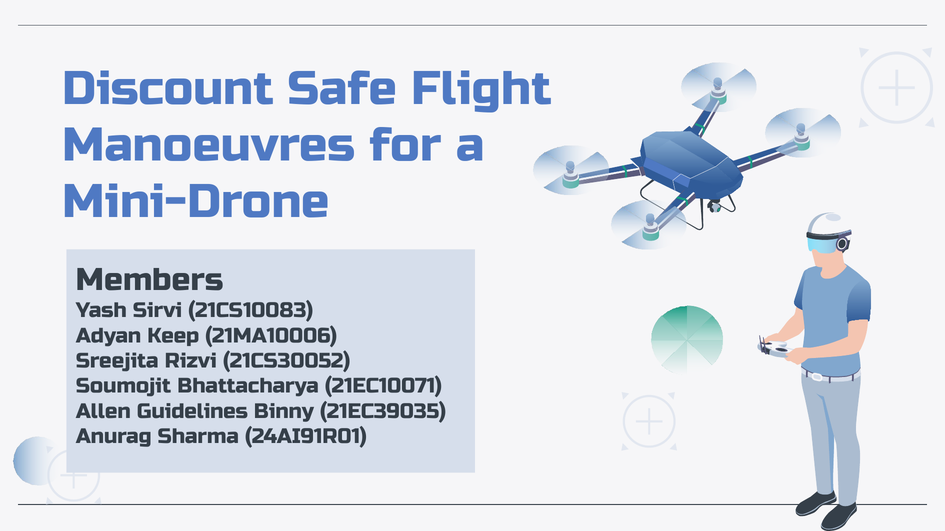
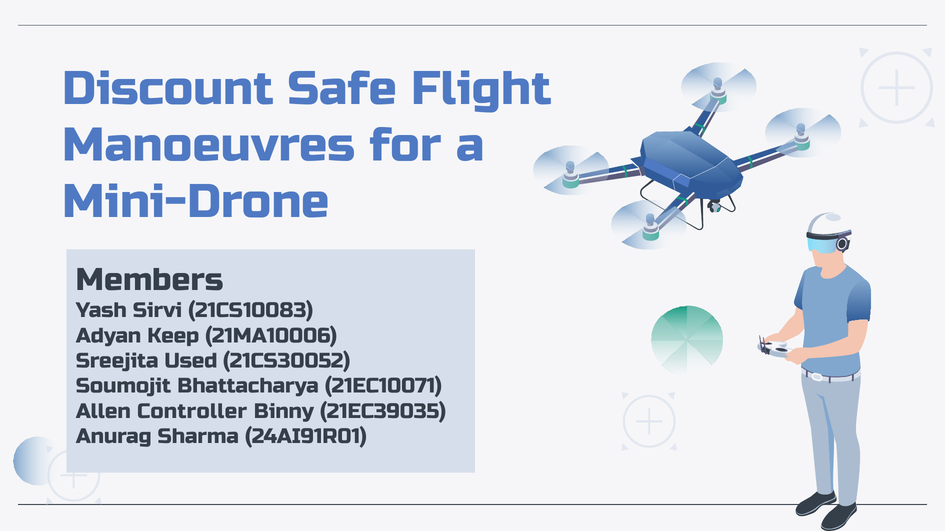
Rizvi: Rizvi -> Used (191, 361)
Guidelines: Guidelines -> Controller (192, 412)
